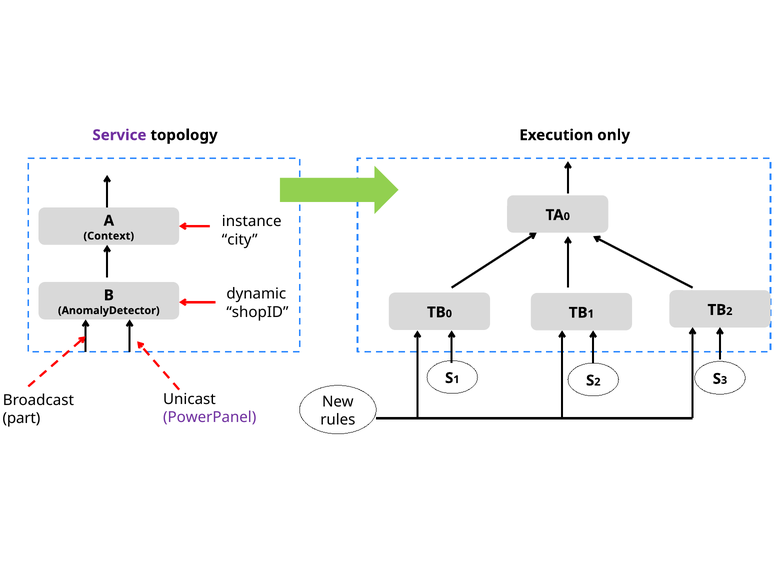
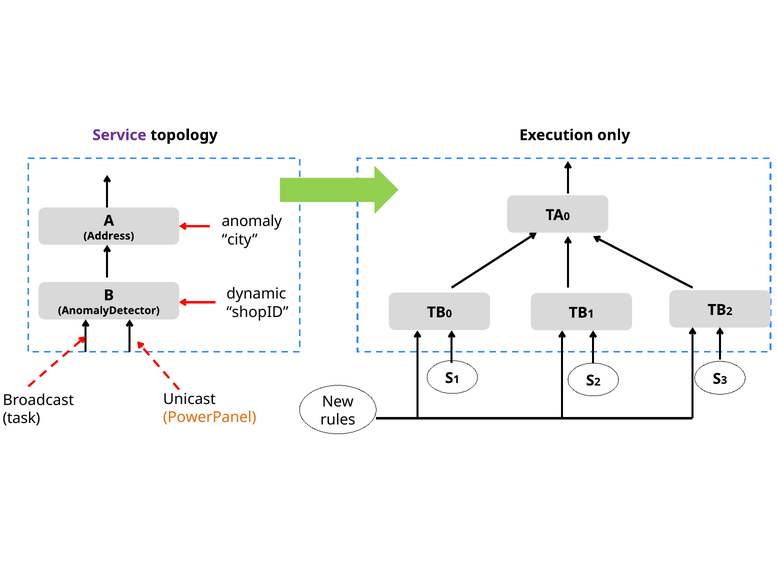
instance: instance -> anomaly (252, 221)
Context: Context -> Address (109, 236)
PowerPanel colour: purple -> orange (210, 417)
part: part -> task (21, 418)
